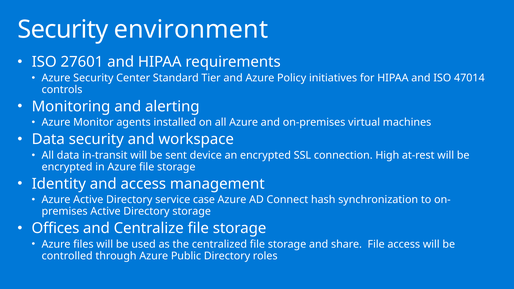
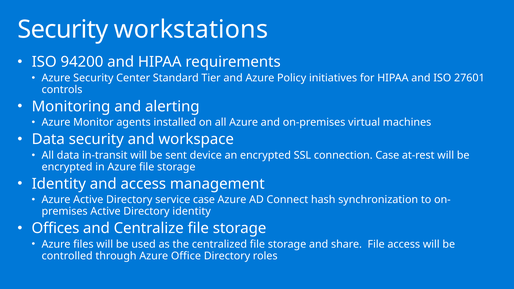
environment: environment -> workstations (191, 29)
27601: 27601 -> 94200 (82, 62)
47014: 47014 -> 27601 (469, 78)
connection High: High -> Case (387, 155)
Directory storage: storage -> identity (192, 211)
Public: Public -> Office (186, 256)
